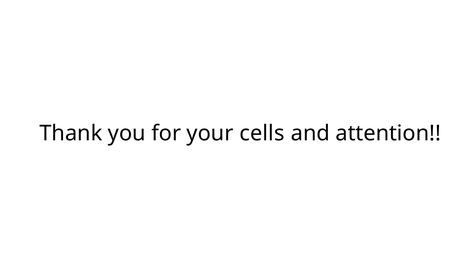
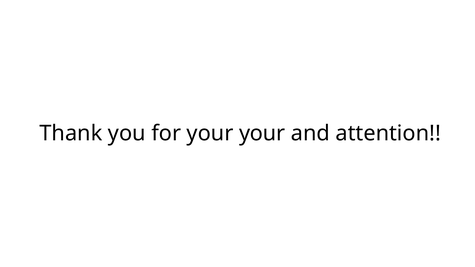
your cells: cells -> your (262, 133)
